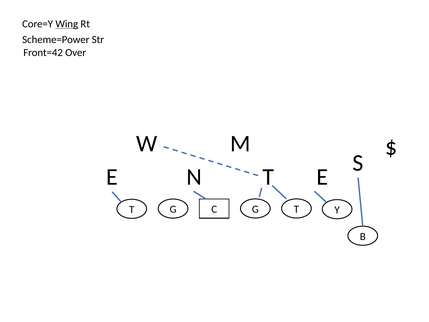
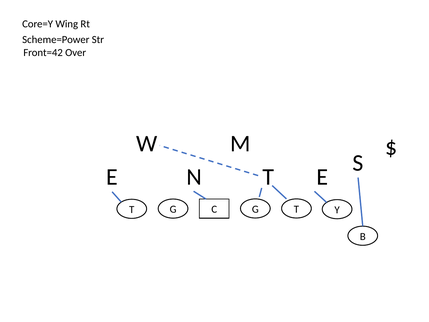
Wing underline: present -> none (67, 24)
